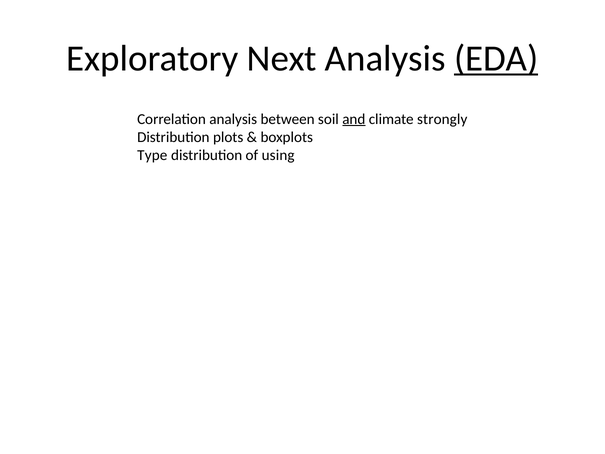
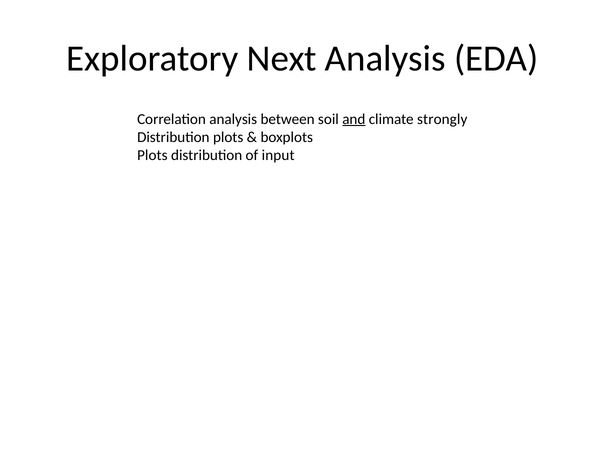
EDA underline: present -> none (496, 59)
Type: Type -> Plots (152, 155)
using: using -> input (278, 155)
